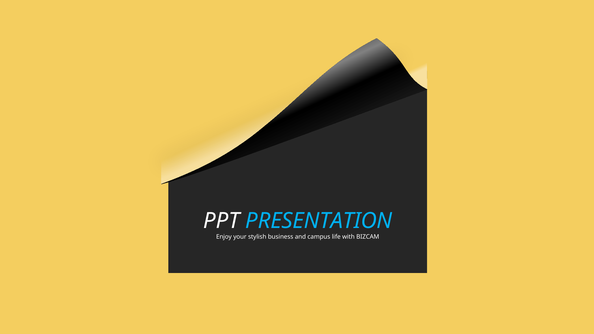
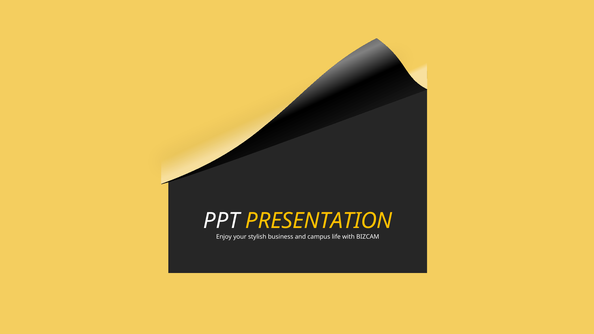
PRESENTATION colour: light blue -> yellow (319, 221)
